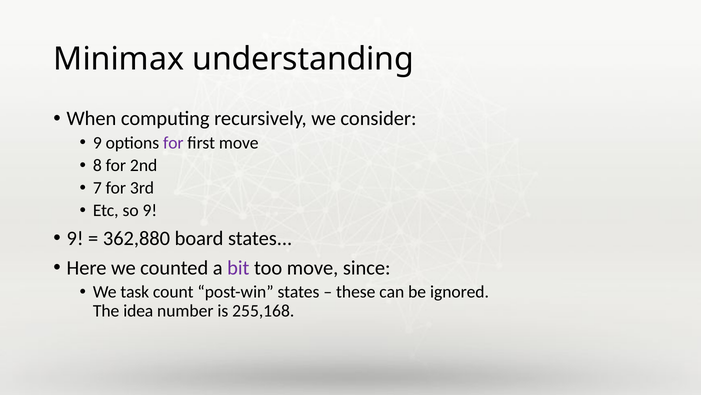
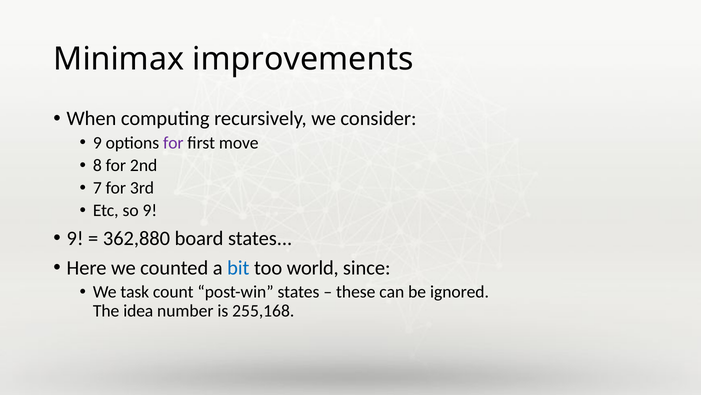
understanding: understanding -> improvements (303, 59)
bit colour: purple -> blue (238, 267)
too move: move -> world (313, 267)
